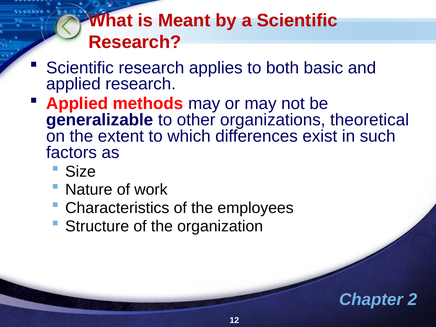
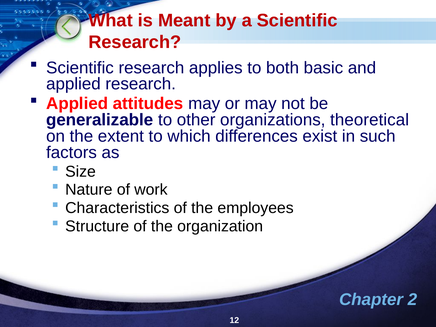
methods: methods -> attitudes (148, 104)
